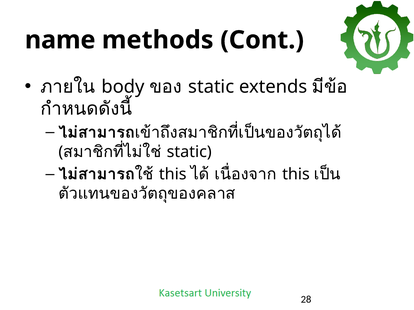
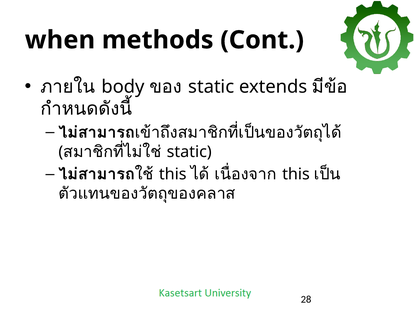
name: name -> when (60, 40)
